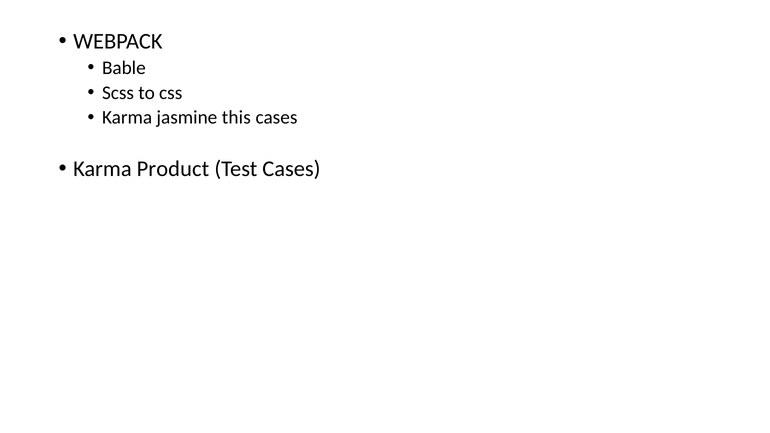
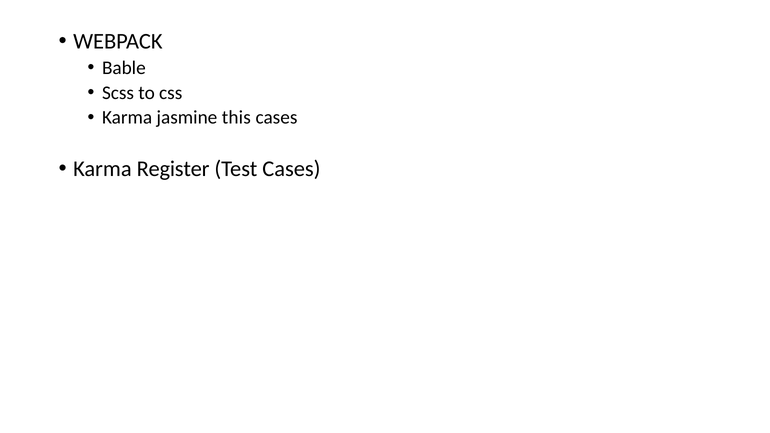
Product: Product -> Register (173, 169)
